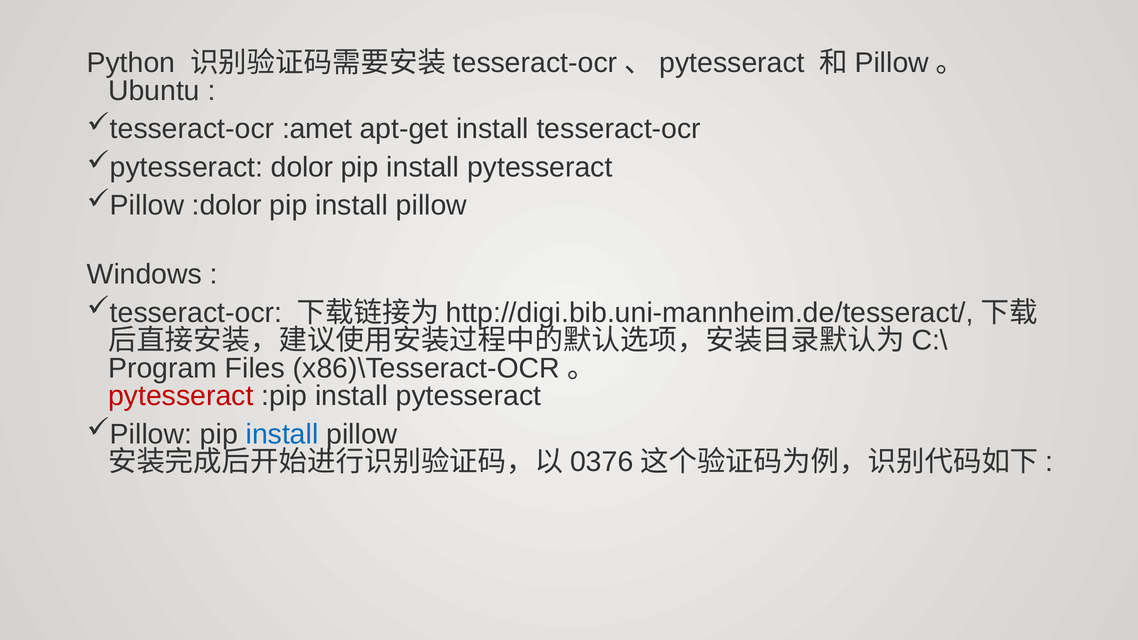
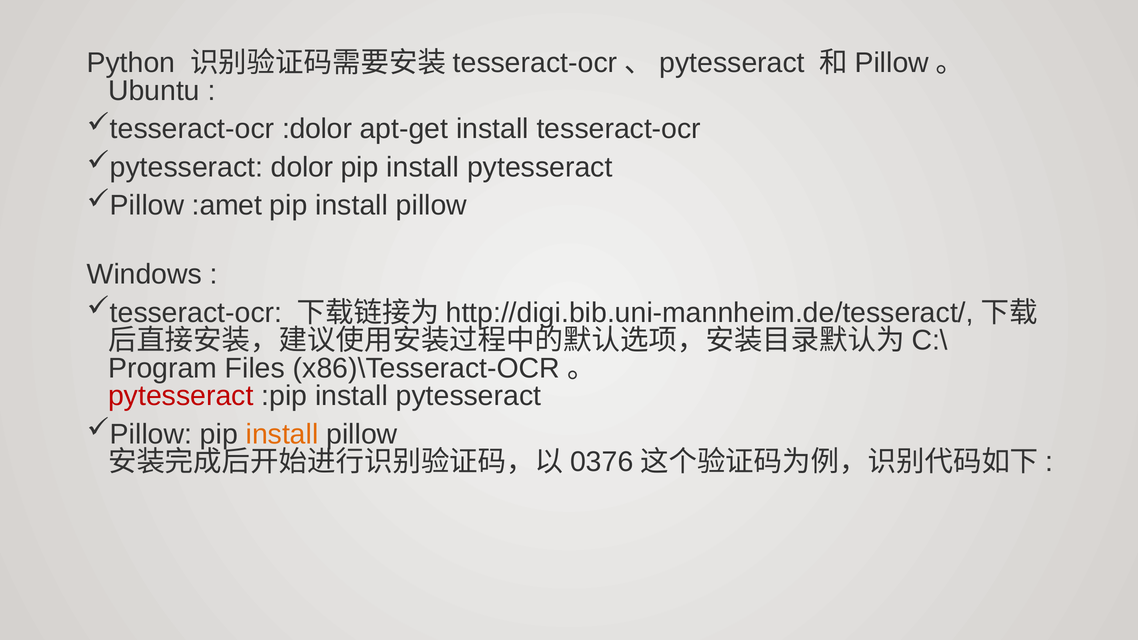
:amet: :amet -> :dolor (317, 129)
:dolor: :dolor -> :amet (227, 206)
install colour: blue -> orange (282, 434)
